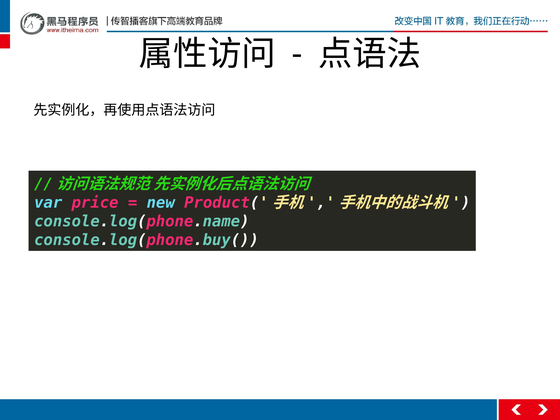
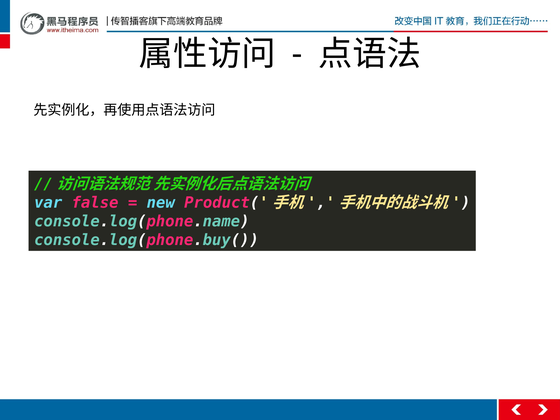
price: price -> false (95, 203)
